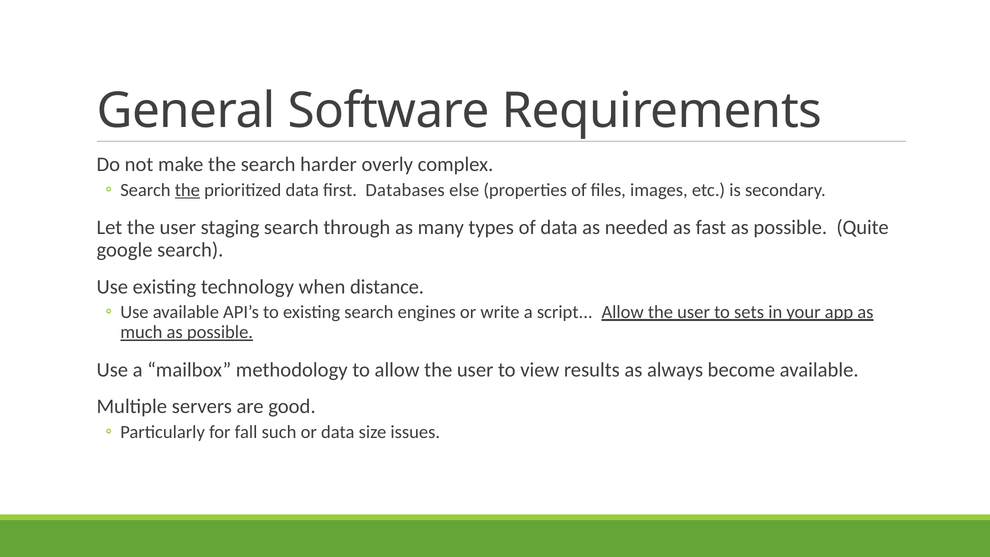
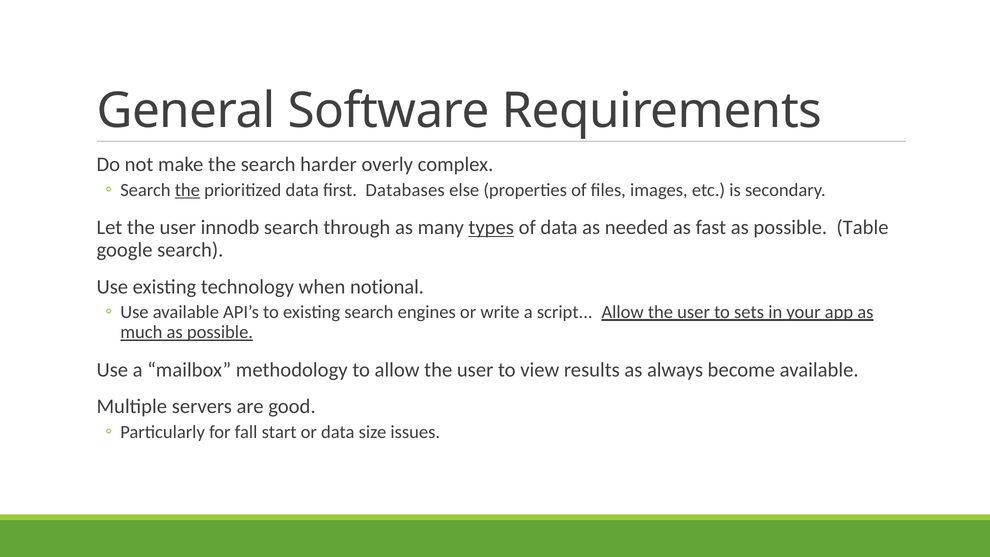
staging: staging -> innodb (230, 228)
types underline: none -> present (491, 228)
Quite: Quite -> Table (863, 228)
distance: distance -> notional (387, 287)
such: such -> start (279, 432)
